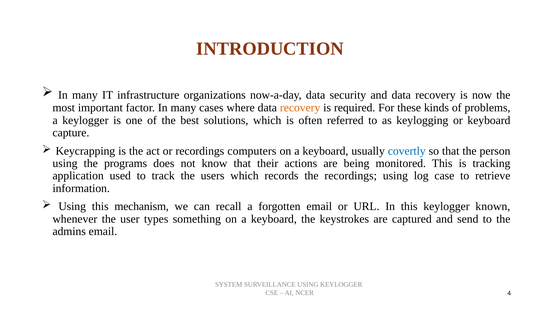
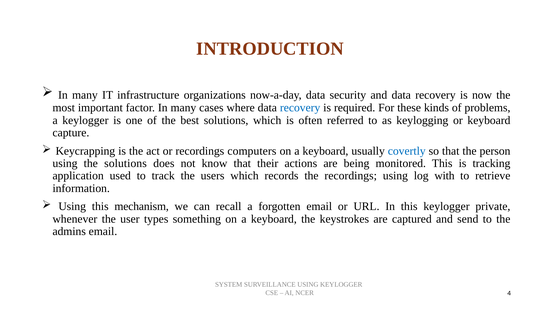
recovery colour: orange -> blue (300, 108)
the programs: programs -> solutions (126, 163)
case: case -> with (444, 176)
known: known -> private (493, 206)
